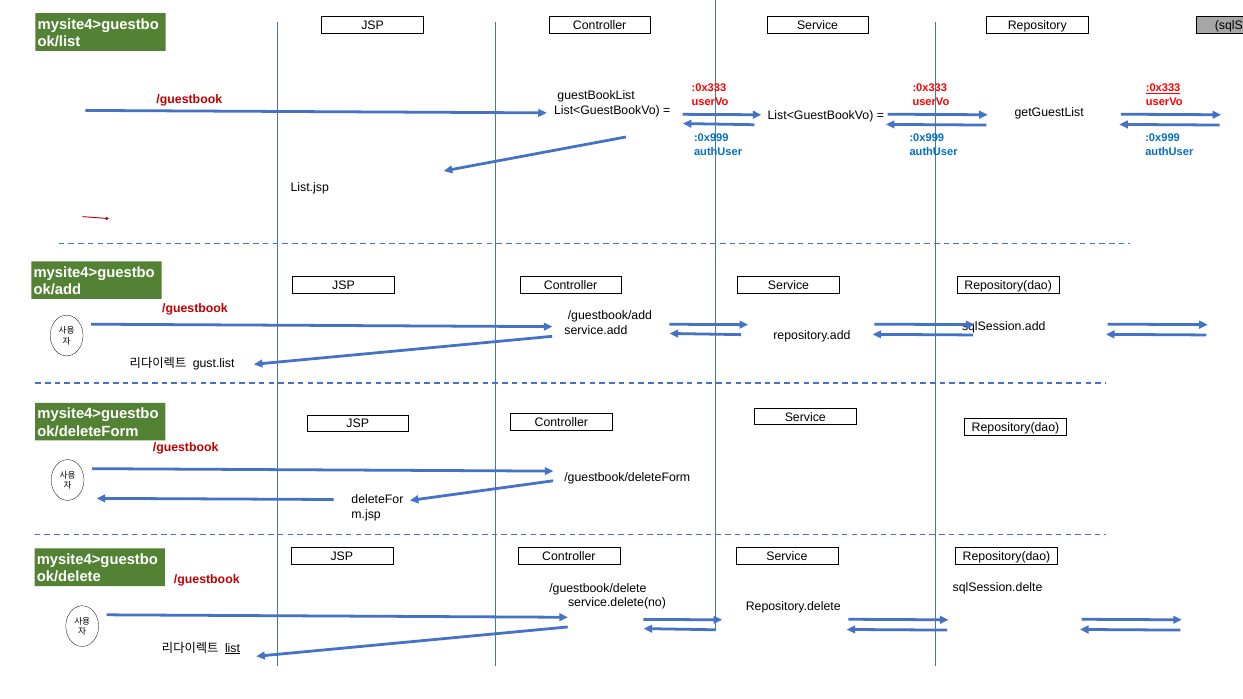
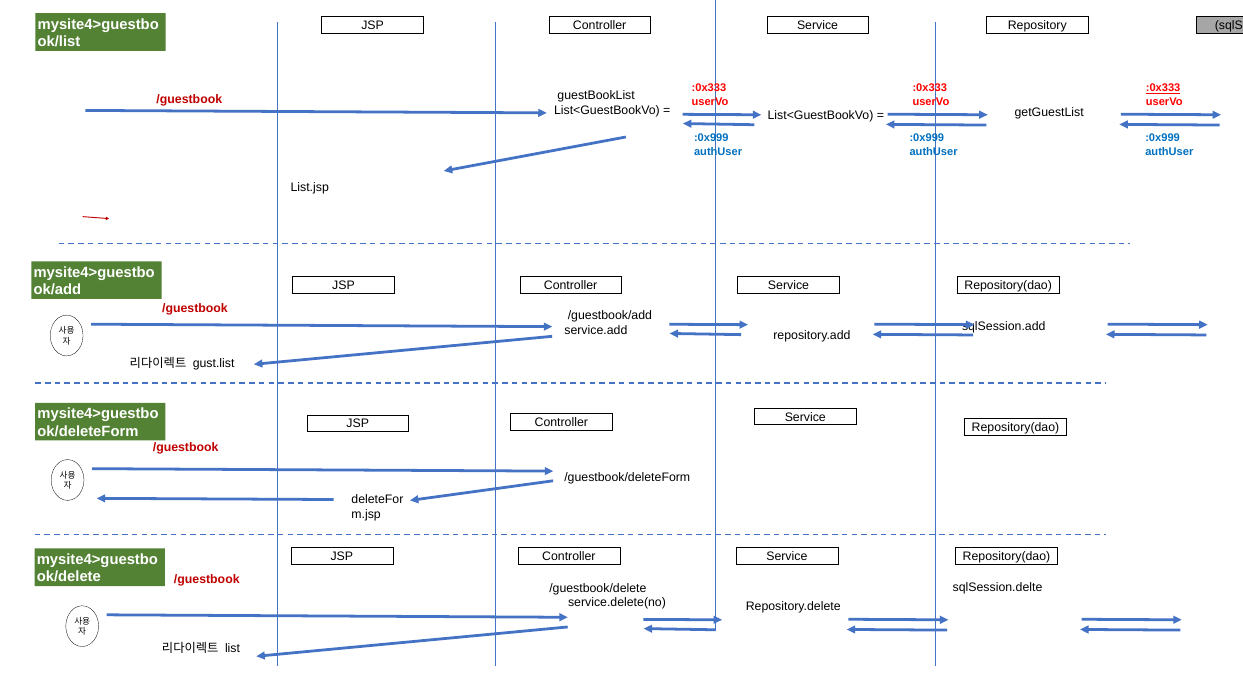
list underline: present -> none (233, 649)
